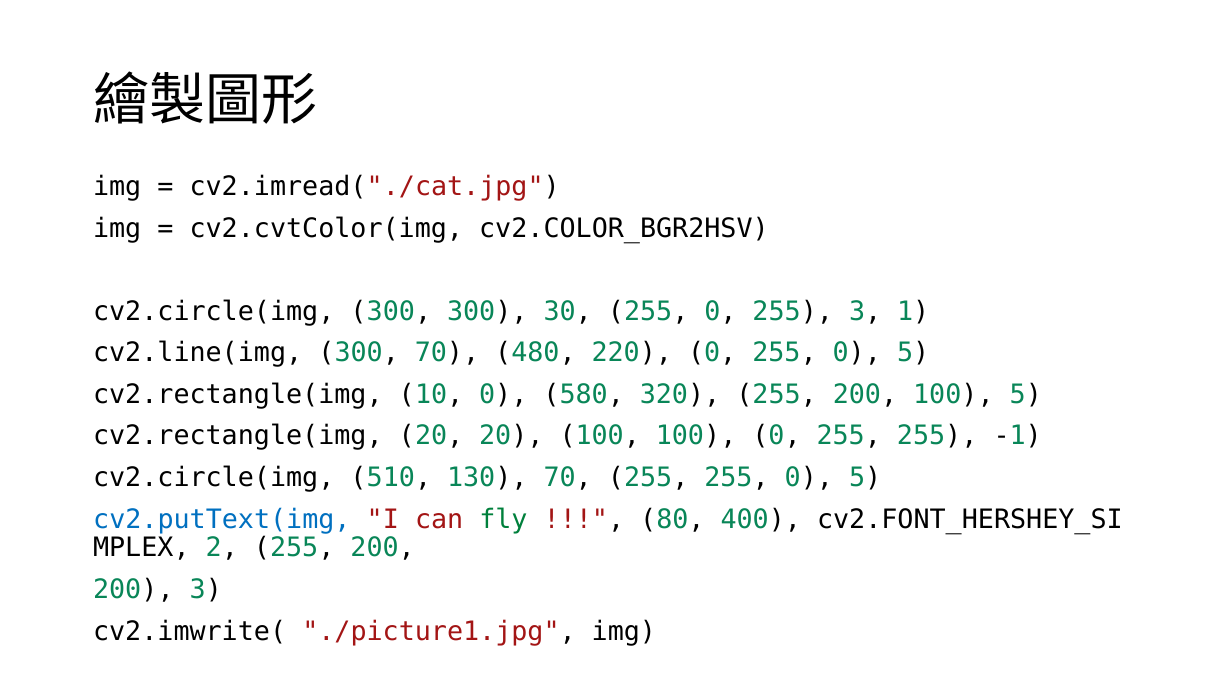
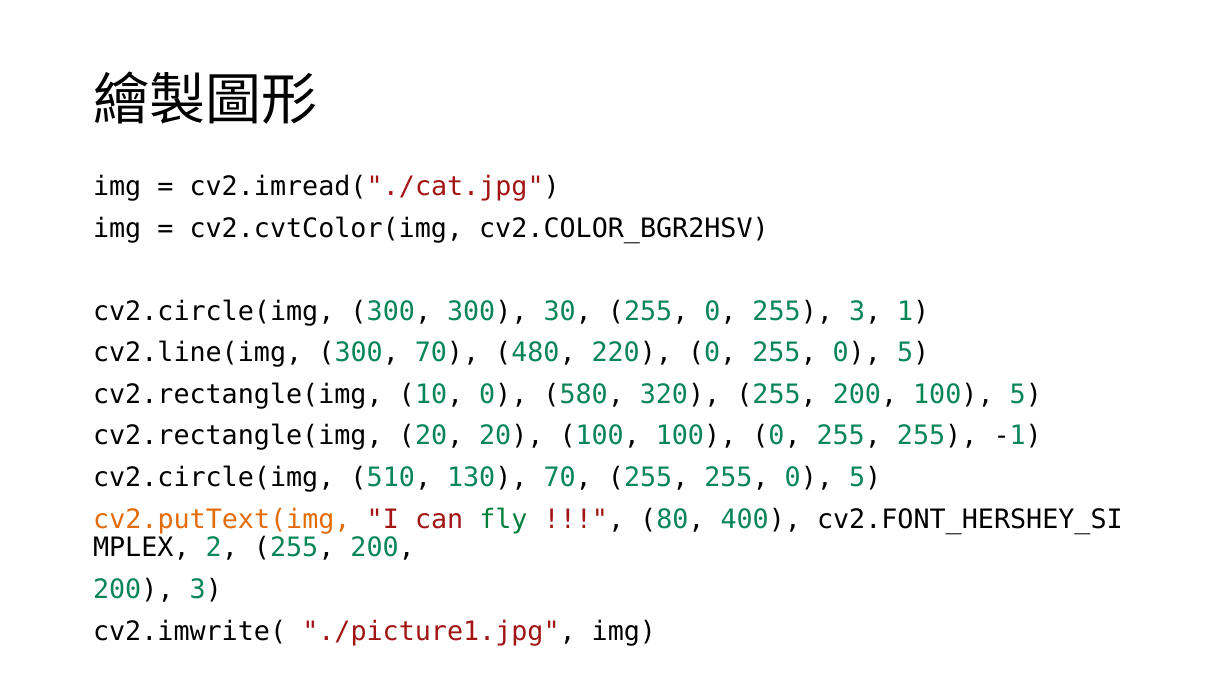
cv2.putText(img colour: blue -> orange (222, 520)
